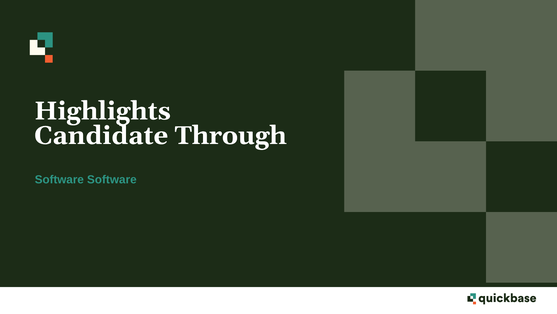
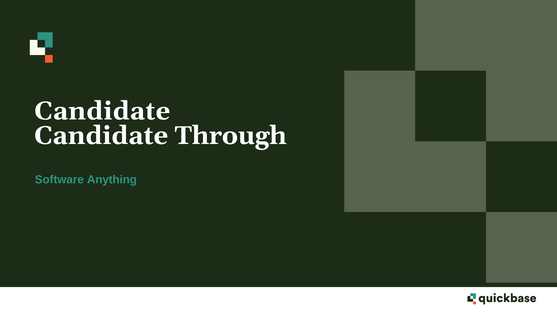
Highlights: Highlights -> Candidate (102, 111)
Software Software: Software -> Anything (112, 179)
